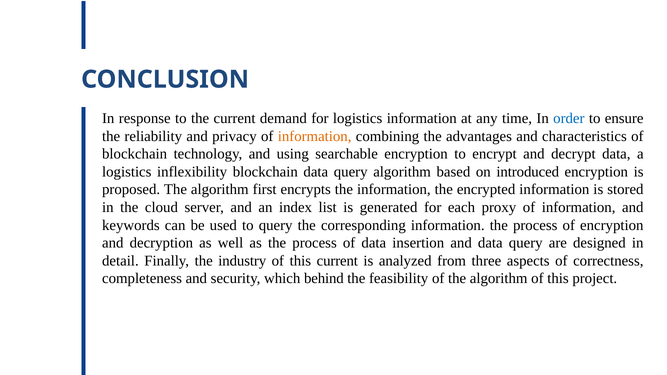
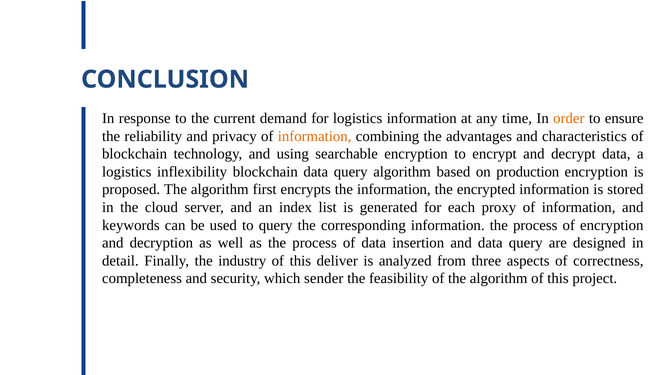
order colour: blue -> orange (569, 119)
introduced: introduced -> production (528, 172)
this current: current -> deliver (337, 261)
behind: behind -> sender (324, 279)
